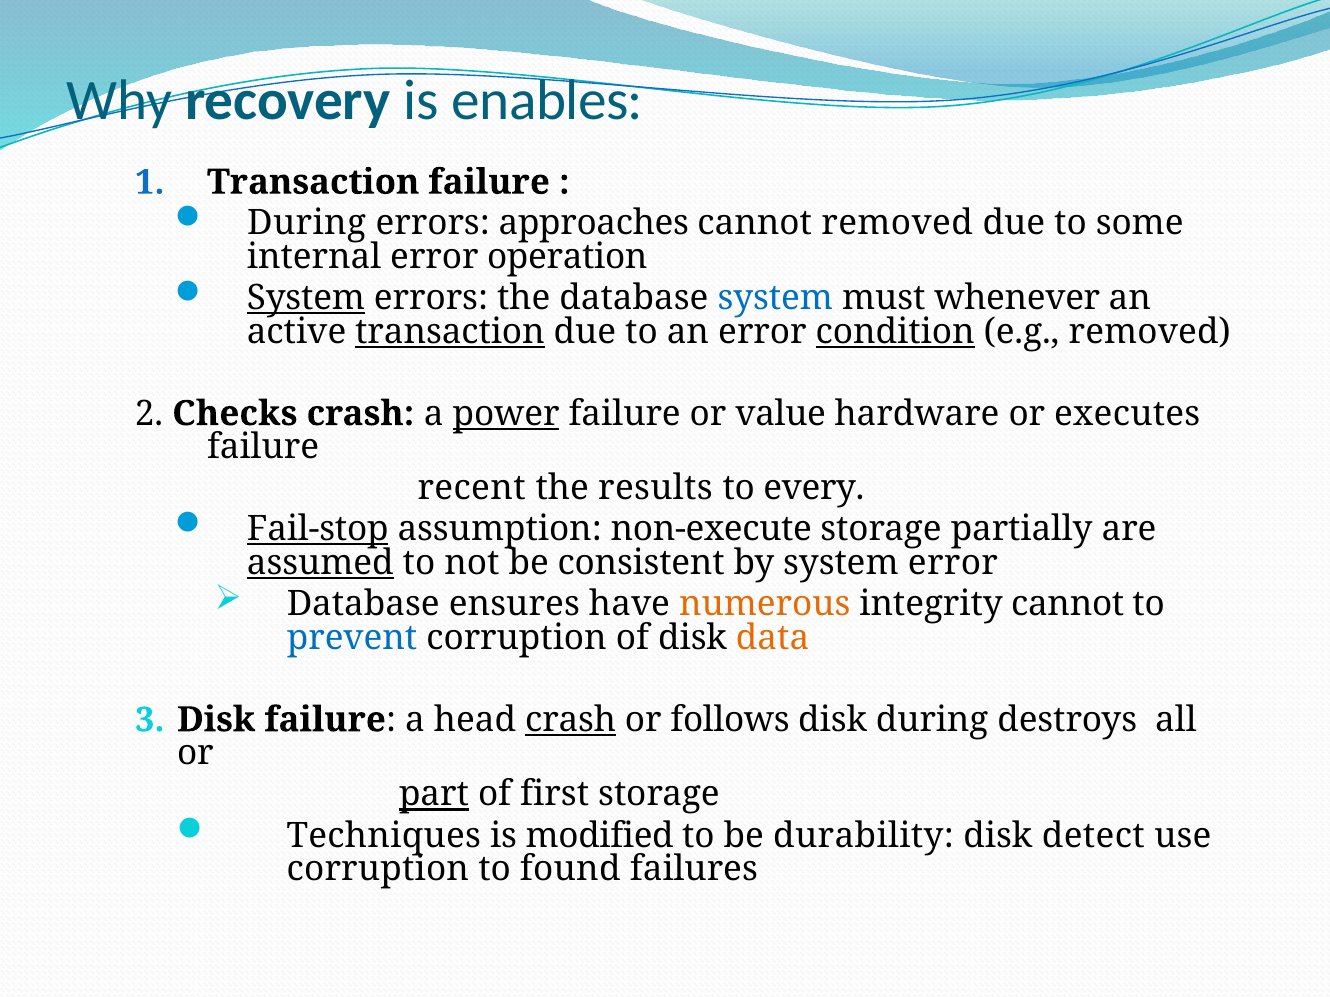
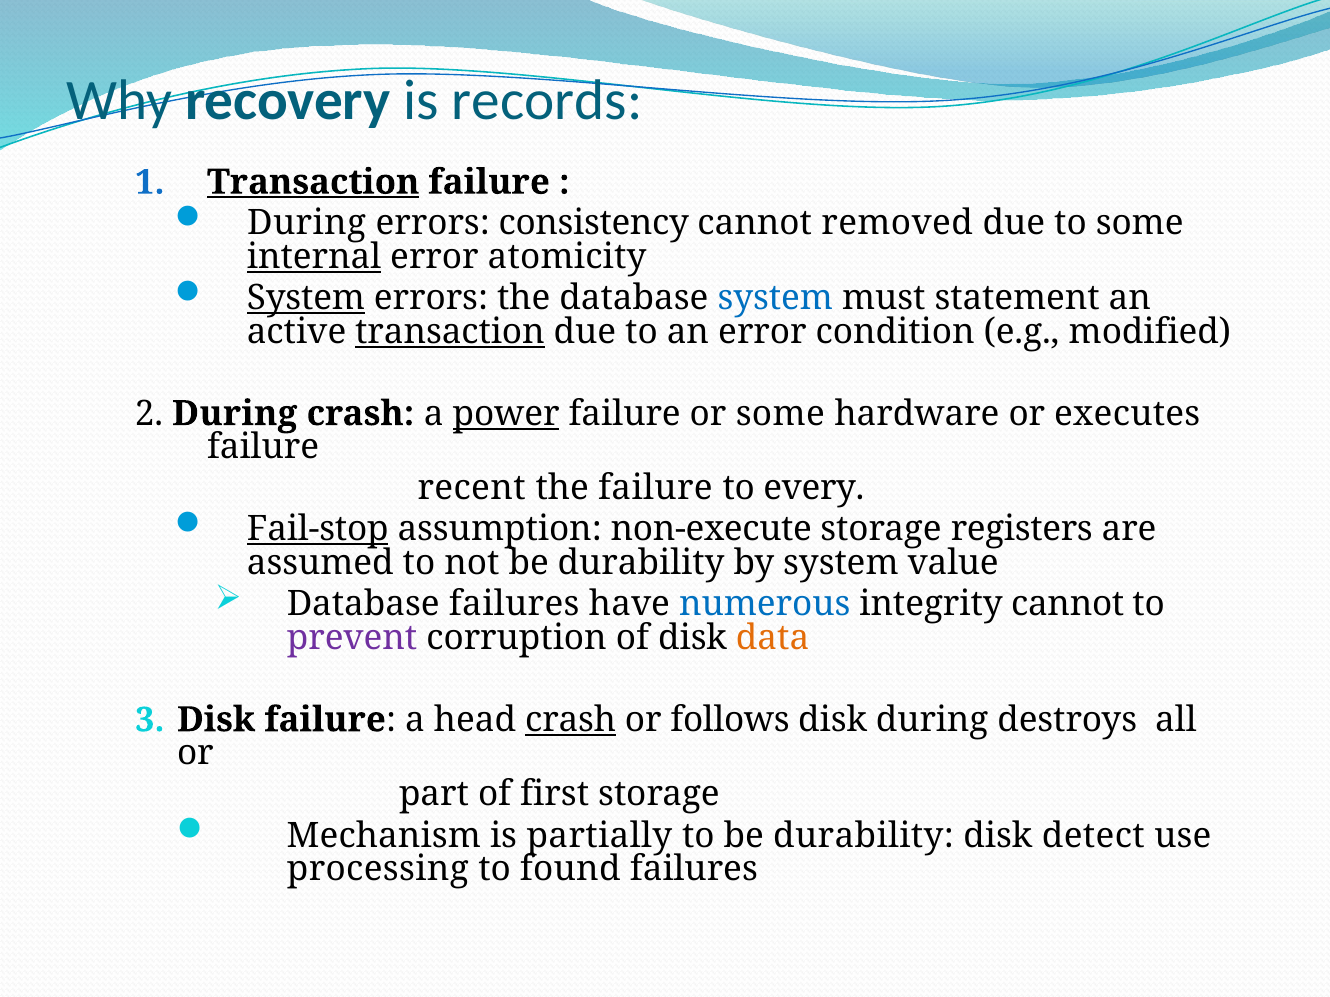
enables: enables -> records (547, 100)
Transaction underline: none -> present (313, 182)
approaches: approaches -> consistency (594, 223)
internal underline: none -> present (314, 257)
operation: operation -> atomicity (567, 257)
whenever: whenever -> statement (1017, 298)
condition underline: present -> none (895, 332)
e.g removed: removed -> modified (1150, 332)
2 Checks: Checks -> During (235, 414)
or value: value -> some (780, 414)
the results: results -> failure (655, 489)
partially: partially -> registers (1022, 530)
assumed underline: present -> none (320, 563)
not be consistent: consistent -> durability (641, 563)
system error: error -> value (953, 563)
Database ensures: ensures -> failures (514, 604)
numerous colour: orange -> blue (765, 604)
prevent colour: blue -> purple (352, 638)
part underline: present -> none (434, 795)
Techniques: Techniques -> Mechanism (384, 836)
modified: modified -> partially (599, 836)
corruption: corruption -> processing (378, 870)
